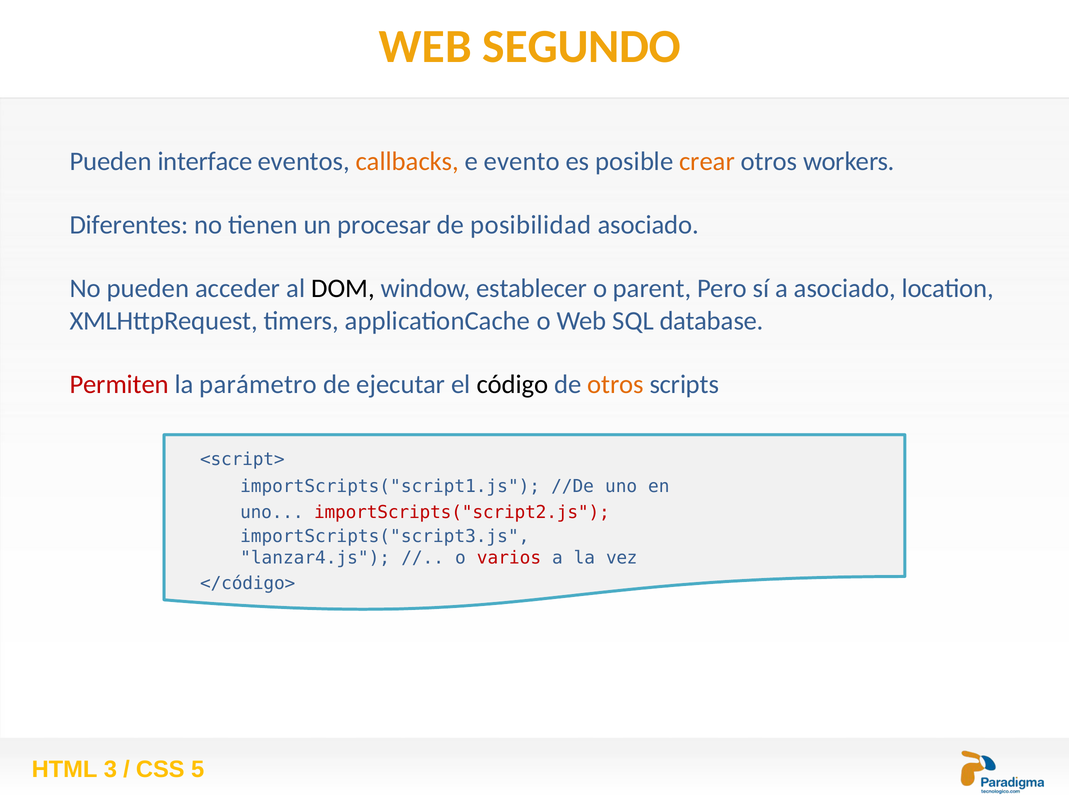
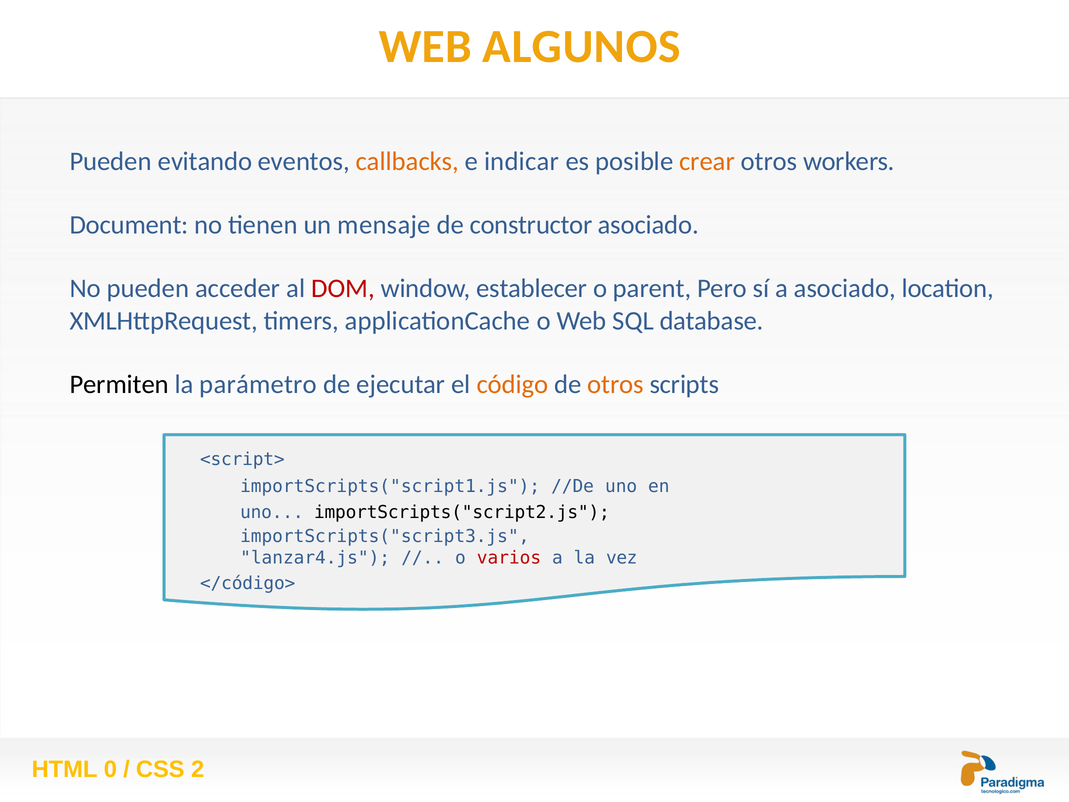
SEGUNDO: SEGUNDO -> ALGUNOS (581, 47)
interface: interface -> evitando (205, 161)
evento: evento -> indicar (522, 161)
Diferentes: Diferentes -> Document (129, 225)
procesar: procesar -> mensaje (384, 225)
posibilidad: posibilidad -> constructor (531, 225)
DOM colour: black -> red (343, 289)
Permiten colour: red -> black (119, 384)
código colour: black -> orange (512, 384)
importScripts("script2.js colour: red -> black (462, 512)
3: 3 -> 0 (110, 769)
5: 5 -> 2 (198, 769)
